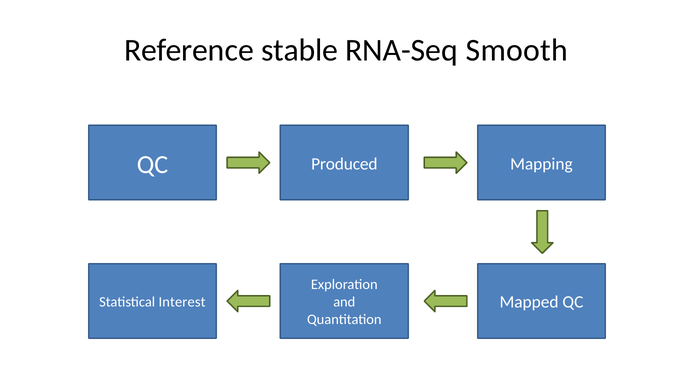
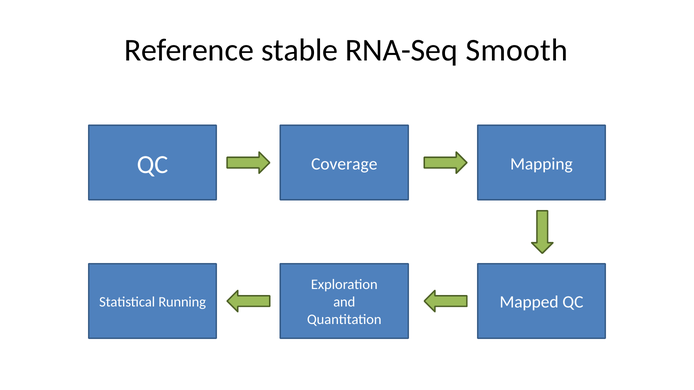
Produced: Produced -> Coverage (344, 164)
Interest: Interest -> Running (182, 302)
